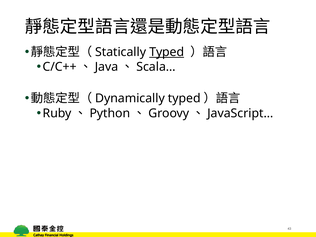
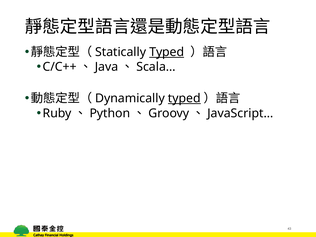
typed underline: none -> present (184, 98)
